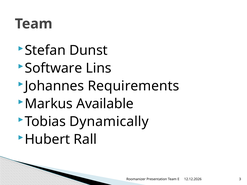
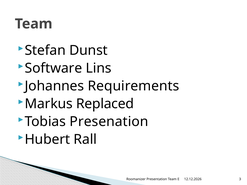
Available: Available -> Replaced (105, 104)
Dynamically: Dynamically -> Presenation (109, 122)
